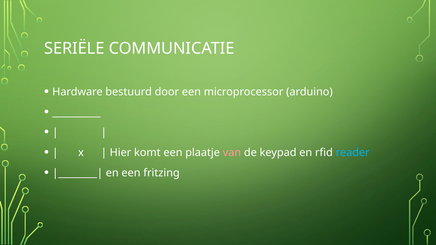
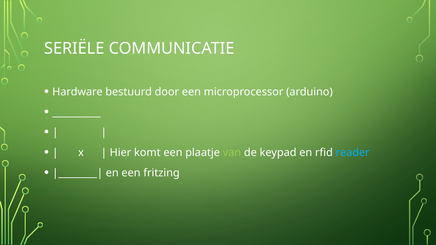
van colour: pink -> light green (232, 153)
